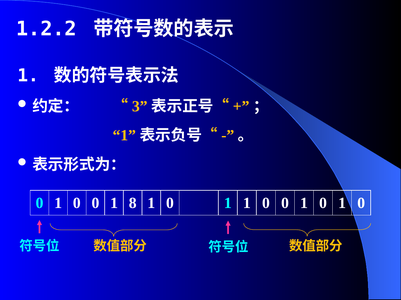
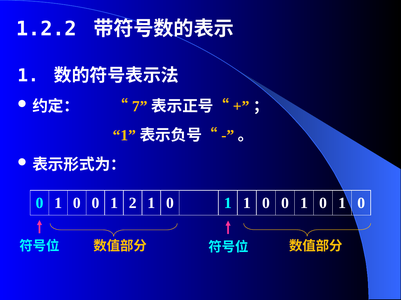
3: 3 -> 7 (140, 106)
8: 8 -> 2 (133, 203)
